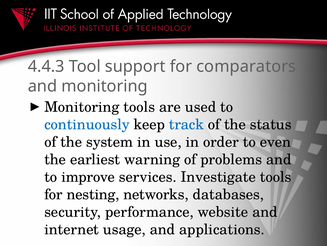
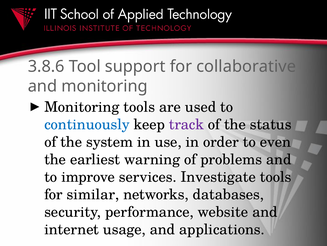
4.4.3: 4.4.3 -> 3.8.6 (46, 66)
comparators: comparators -> collaborative (246, 66)
track colour: blue -> purple (186, 124)
nesting: nesting -> similar (93, 194)
